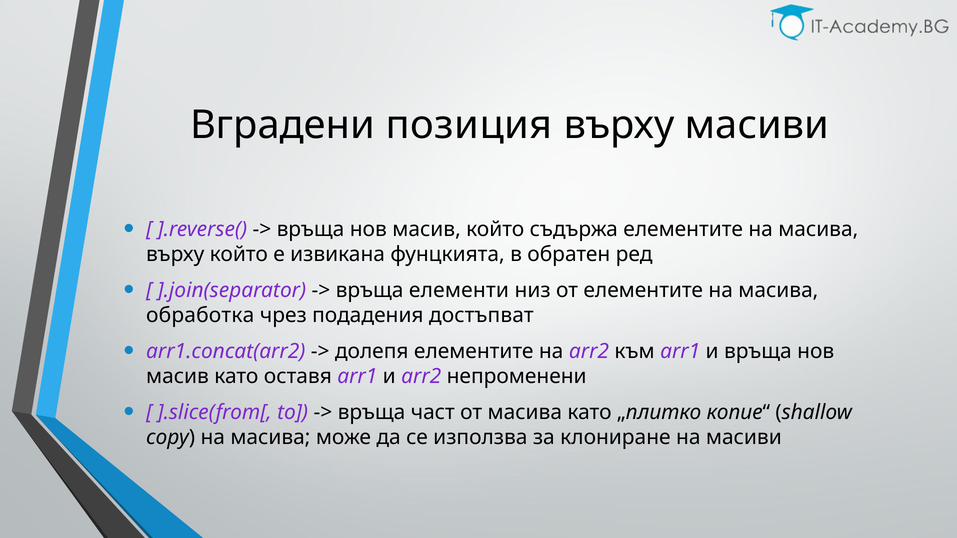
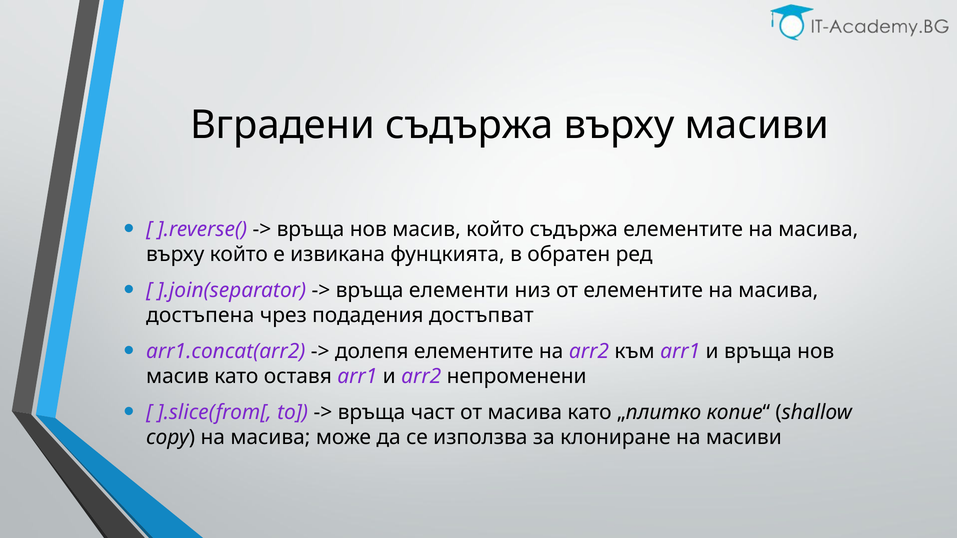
Вградени позиция: позиция -> съдържа (470, 125)
обработка: обработка -> достъпена (200, 315)
